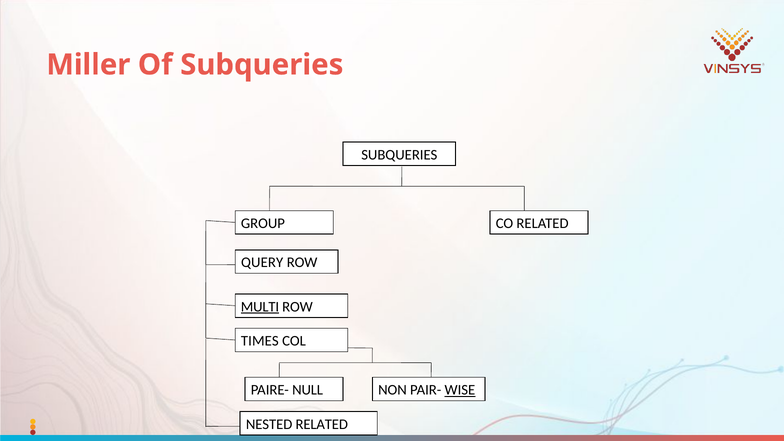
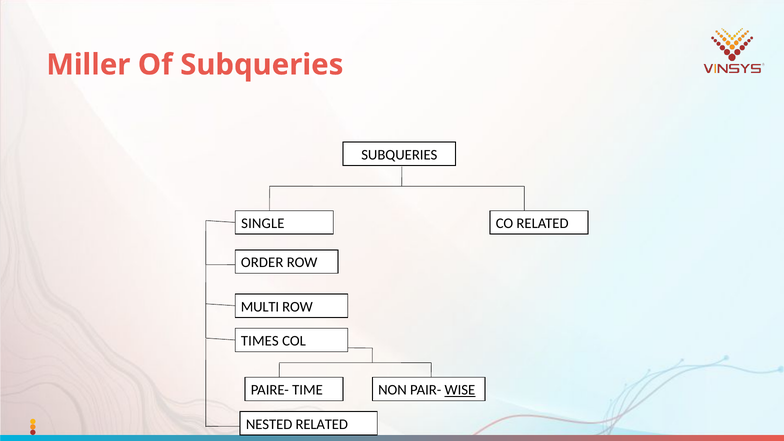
GROUP: GROUP -> SINGLE (263, 223)
QUERY: QUERY -> ORDER (262, 263)
MULTI underline: present -> none (260, 307)
NULL: NULL -> TIME (308, 390)
